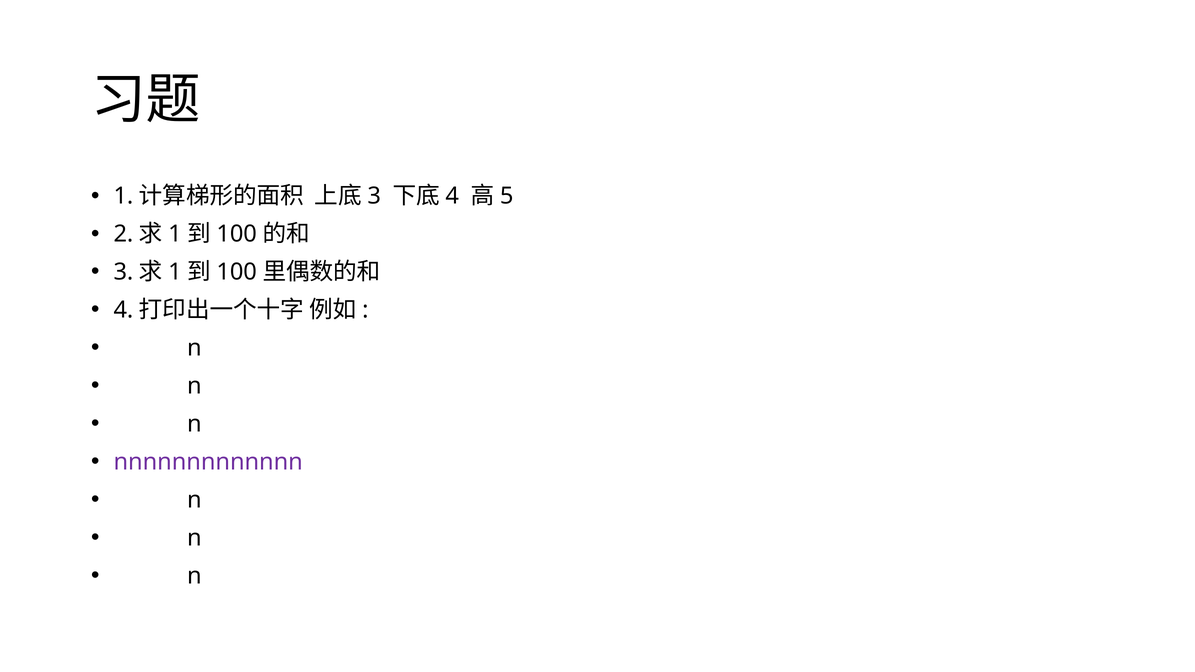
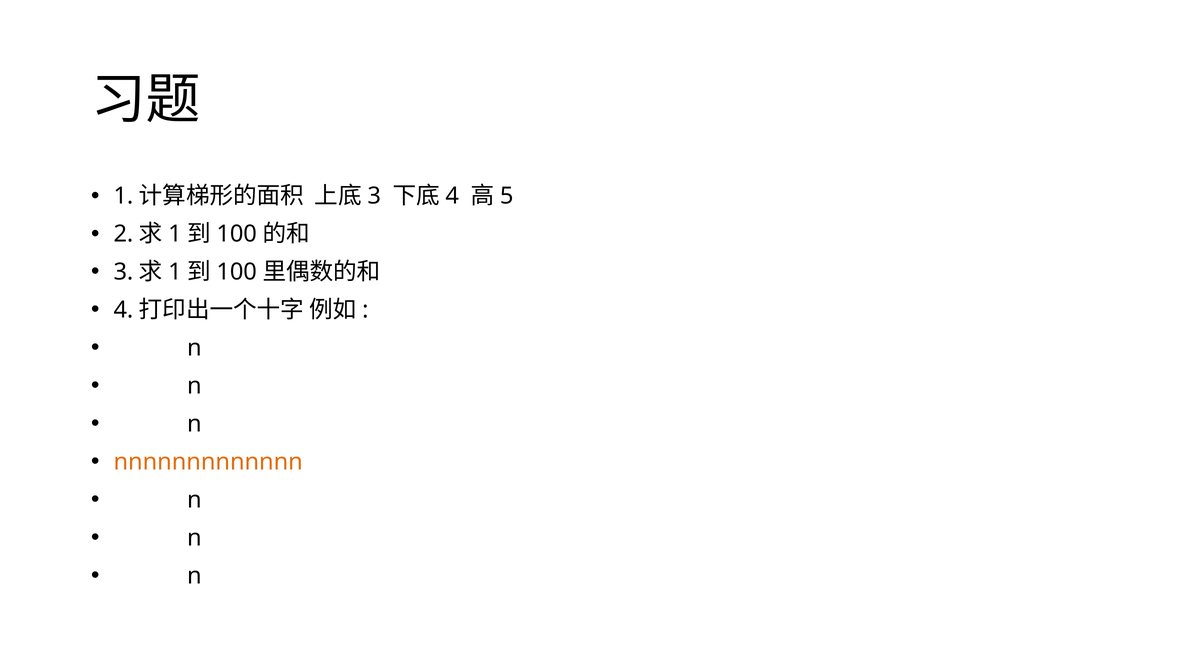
nnnnnnnnnnnnn colour: purple -> orange (208, 462)
